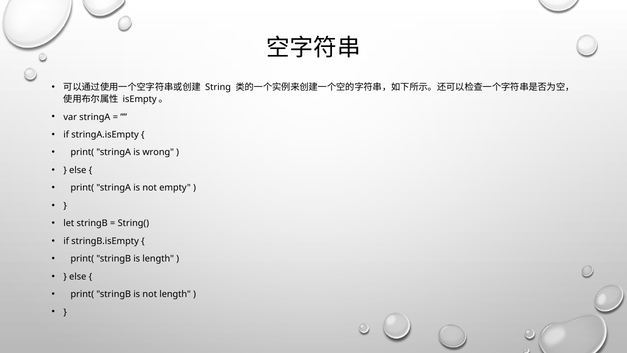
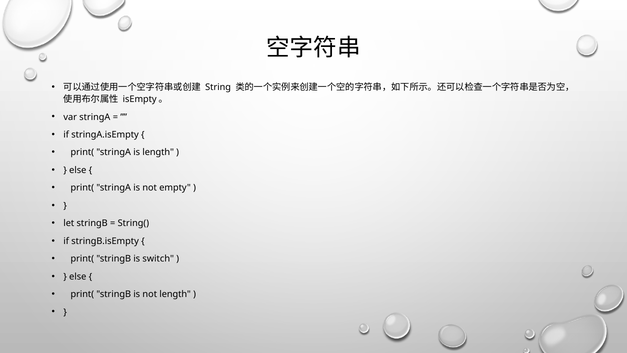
is wrong: wrong -> length (158, 152)
is length: length -> switch (158, 259)
